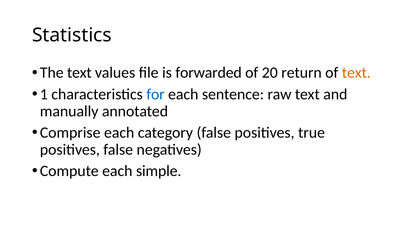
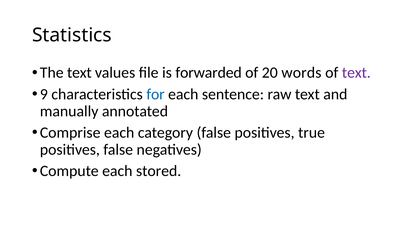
return: return -> words (301, 73)
text colour: orange -> purple (356, 73)
1: 1 -> 9 (44, 94)
simple: simple -> stored (159, 171)
